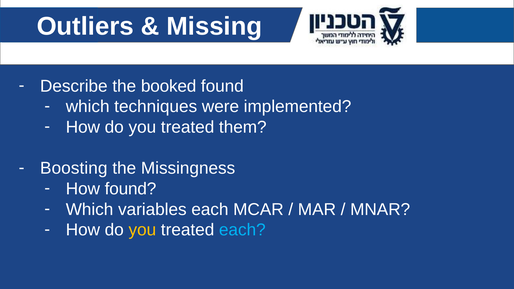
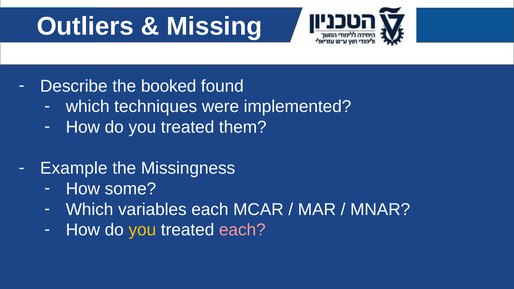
Boosting: Boosting -> Example (74, 168)
How found: found -> some (130, 189)
each colour: light blue -> pink (242, 230)
